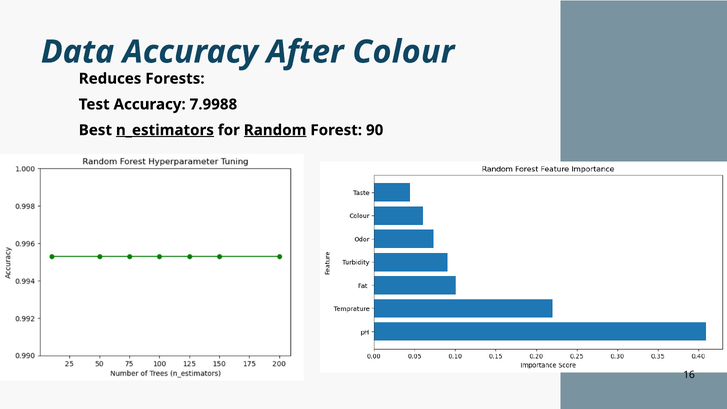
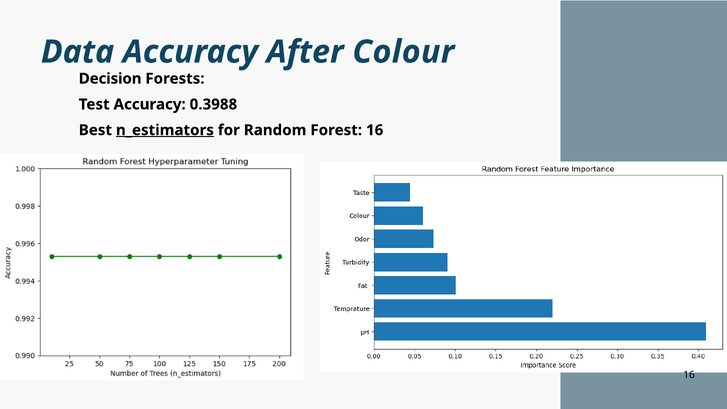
Reduces: Reduces -> Decision (110, 79)
7.9988: 7.9988 -> 0.3988 (213, 104)
Random underline: present -> none (275, 130)
Forest 90: 90 -> 16 (375, 130)
